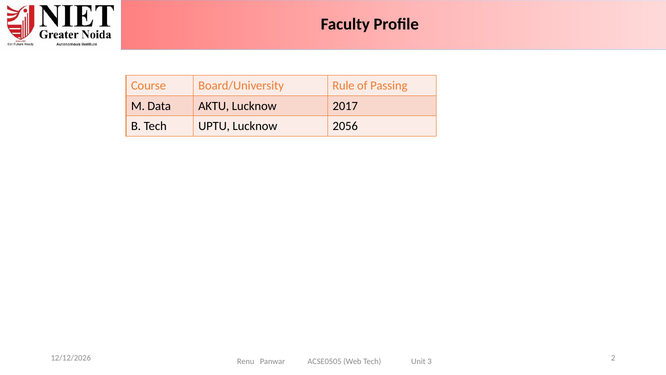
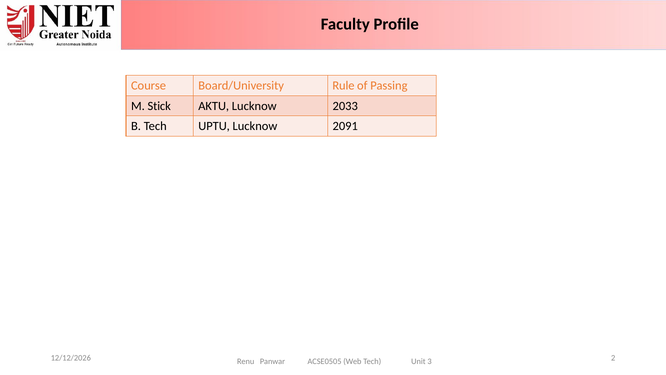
Data: Data -> Stick (159, 106)
2017: 2017 -> 2033 (345, 106)
2056: 2056 -> 2091 (345, 126)
